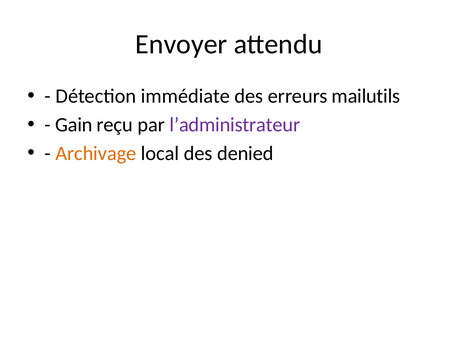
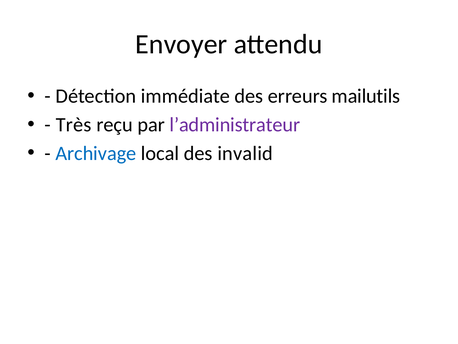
Gain: Gain -> Très (74, 125)
Archivage colour: orange -> blue (96, 153)
denied: denied -> invalid (245, 153)
